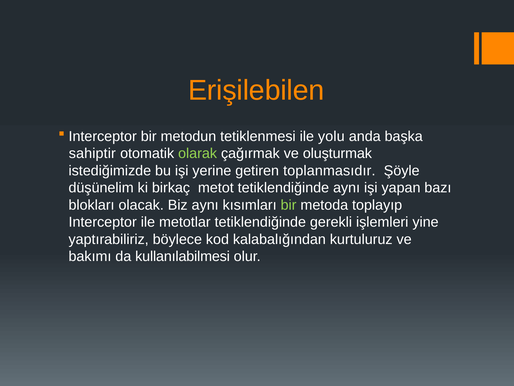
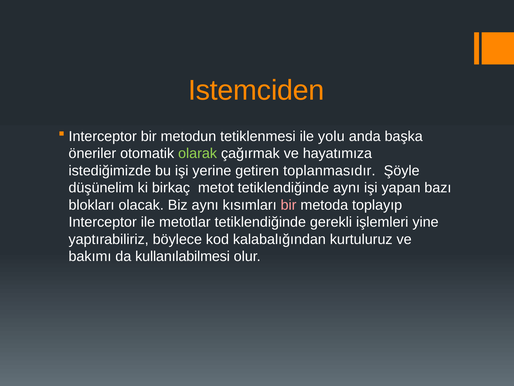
Erişilebilen: Erişilebilen -> Istemciden (256, 90)
sahiptir: sahiptir -> öneriler (92, 153)
oluşturmak: oluşturmak -> hayatımıza (337, 153)
bir colour: light green -> pink (289, 205)
